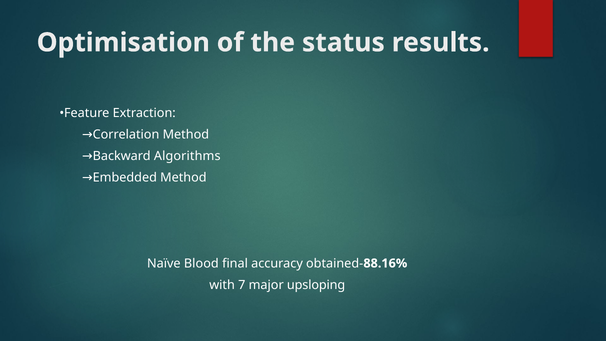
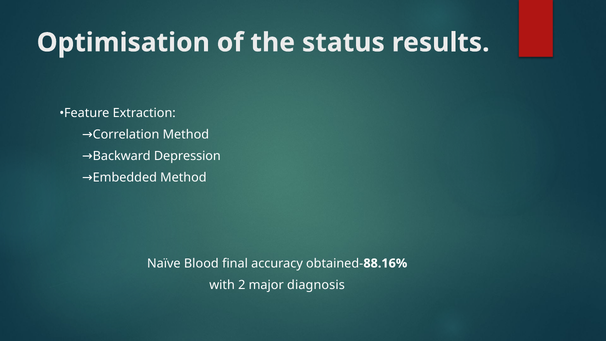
Algorithms: Algorithms -> Depression (187, 156)
7: 7 -> 2 (242, 285)
upsloping: upsloping -> diagnosis (316, 285)
